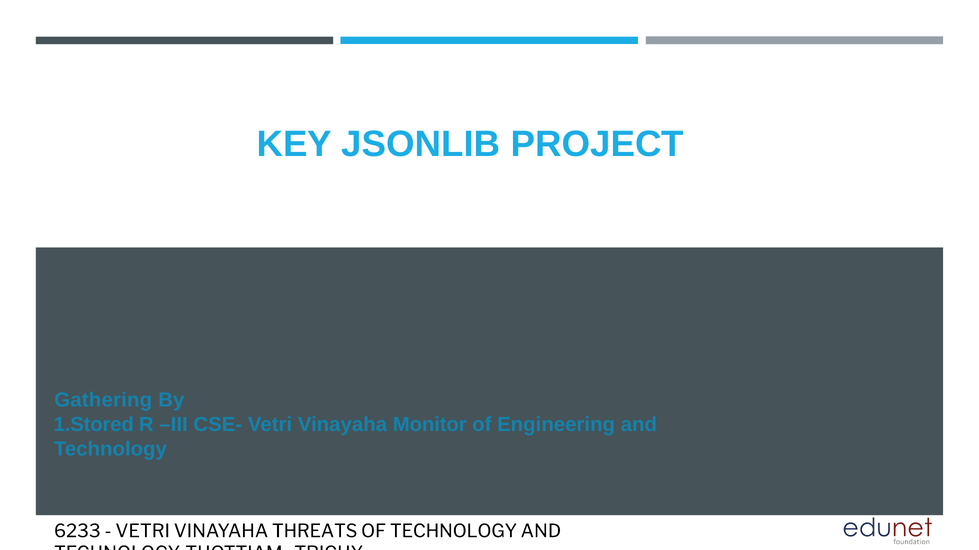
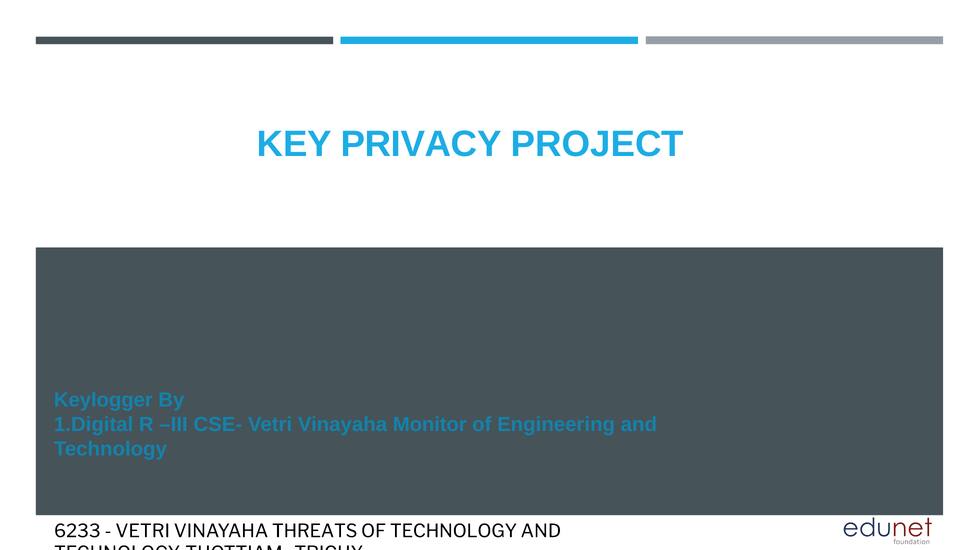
JSONLIB: JSONLIB -> PRIVACY (421, 144)
Gathering: Gathering -> Keylogger (103, 400)
1.Stored: 1.Stored -> 1.Digital (94, 425)
